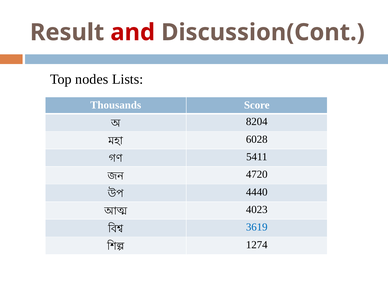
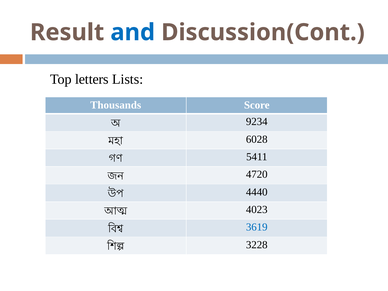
and colour: red -> blue (133, 32)
nodes: nodes -> letters (92, 79)
8204: 8204 -> 9234 (257, 122)
1274: 1274 -> 3228 (257, 245)
